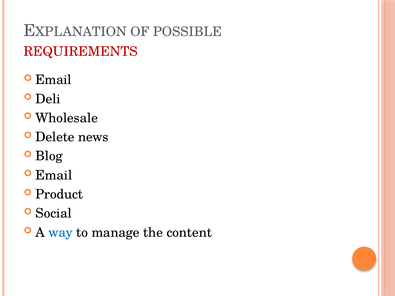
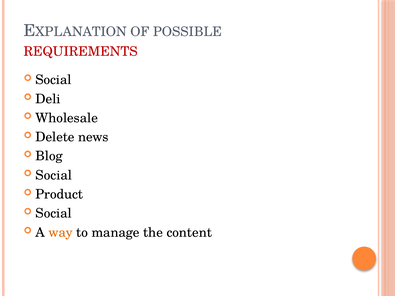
Email: Email -> Social (53, 80)
Email: Email -> Social (54, 175)
way colour: blue -> orange (61, 233)
